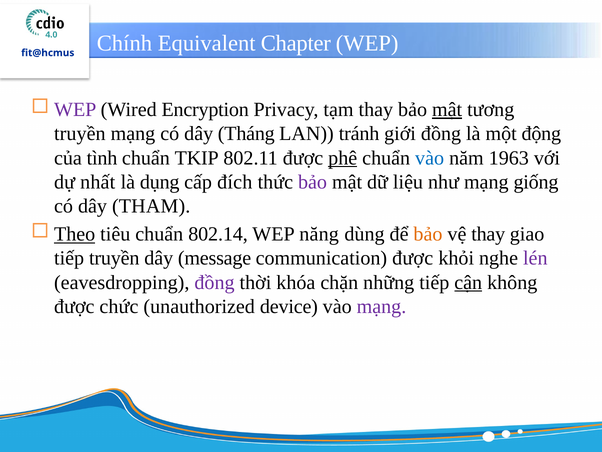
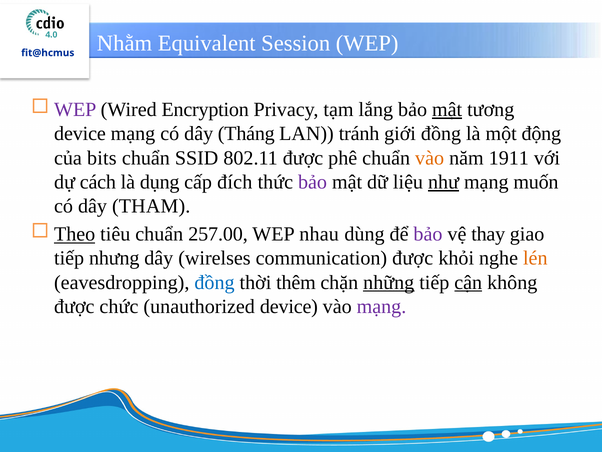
Chính: Chính -> Nhằm (124, 43)
Chapter: Chapter -> Session (296, 43)
tạm thay: thay -> lắng (376, 110)
truyền: truyền -> device (80, 134)
tình: tình -> bits (102, 158)
TKIP: TKIP -> SSID (197, 158)
phê underline: present -> none (343, 158)
vào colour: blue -> orange (430, 158)
1963: 1963 -> 1911 (509, 158)
nhất: nhất -> cách (98, 182)
như underline: none -> present (444, 182)
giống: giống -> muốn (536, 182)
802.14: 802.14 -> 257.00 (218, 234)
năng: năng -> nhau (319, 234)
bảo colour: orange -> purple (428, 234)
tiếp truyền: truyền -> nhưng (114, 258)
message: message -> wirelses (214, 258)
lén colour: purple -> orange (535, 258)
đồng colour: purple -> blue (215, 282)
khóa: khóa -> thêm (296, 282)
những underline: none -> present (389, 282)
